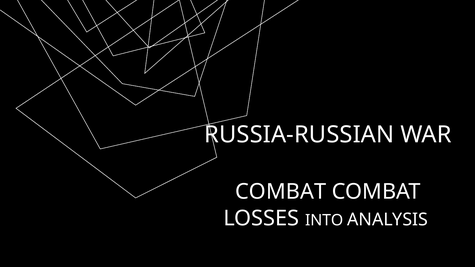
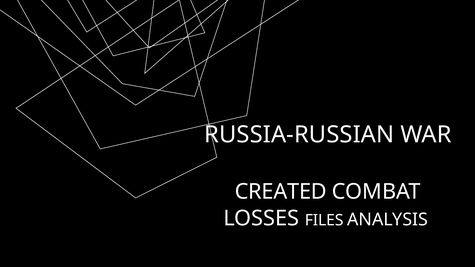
COMBAT: COMBAT -> CREATED (281, 192)
INTO: INTO -> FILES (324, 220)
